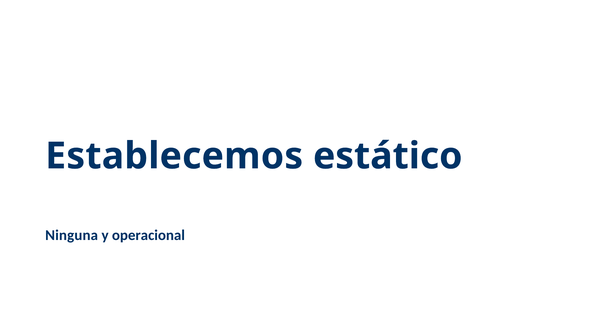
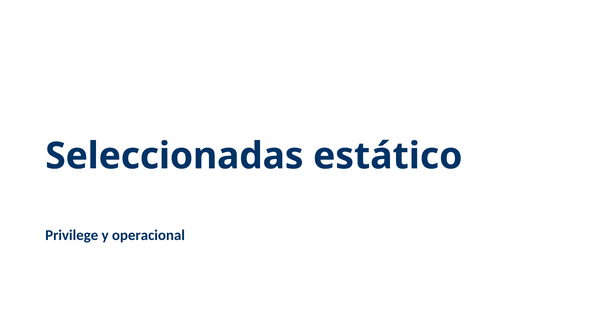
Establecemos: Establecemos -> Seleccionadas (174, 156)
Ninguna: Ninguna -> Privilege (72, 235)
